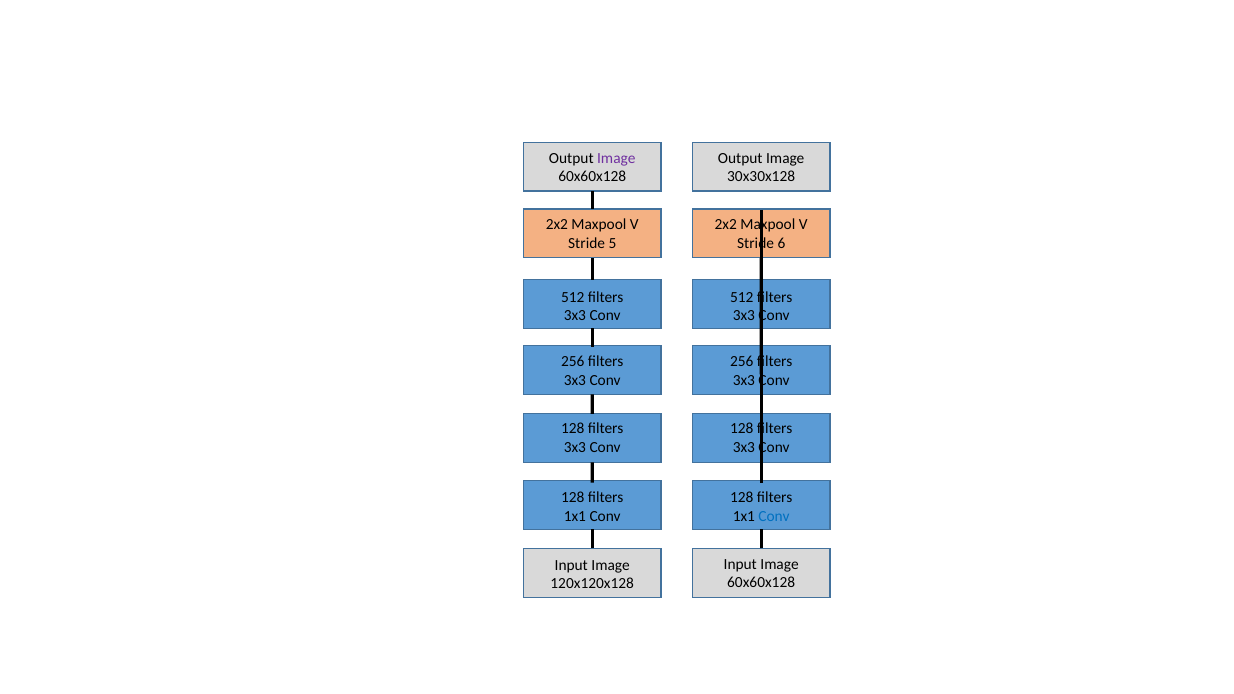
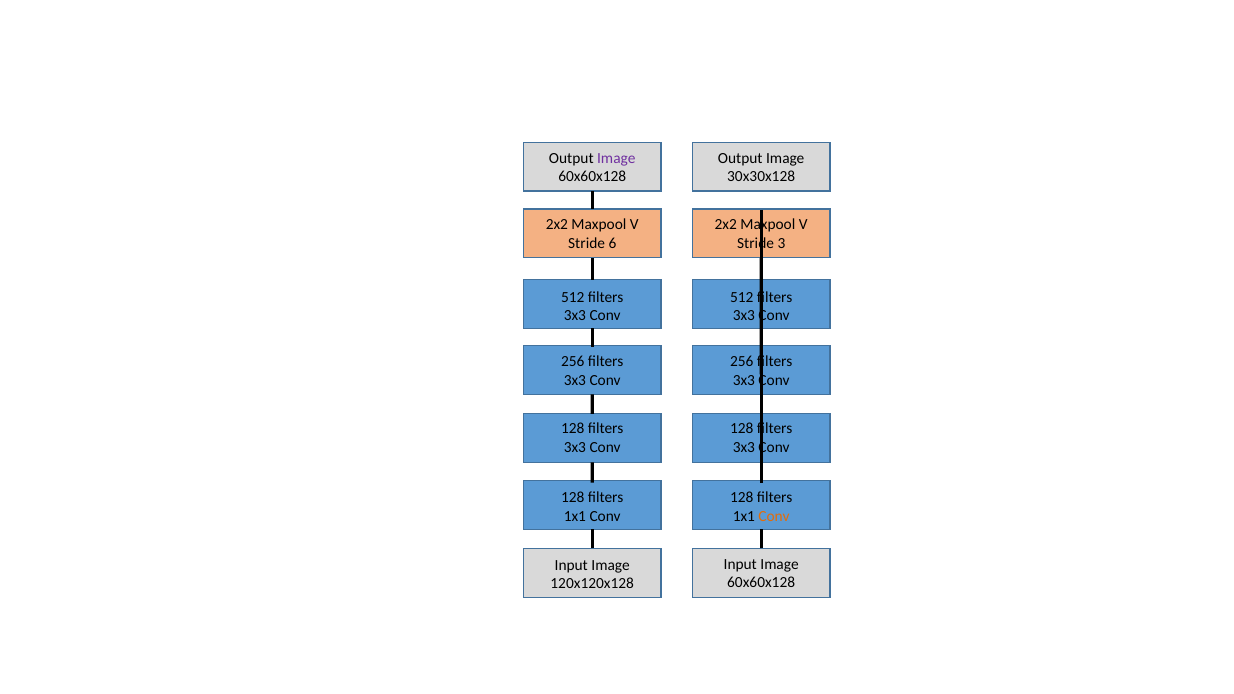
5: 5 -> 6 (612, 243)
6: 6 -> 3 (781, 243)
Conv colour: blue -> orange (774, 516)
